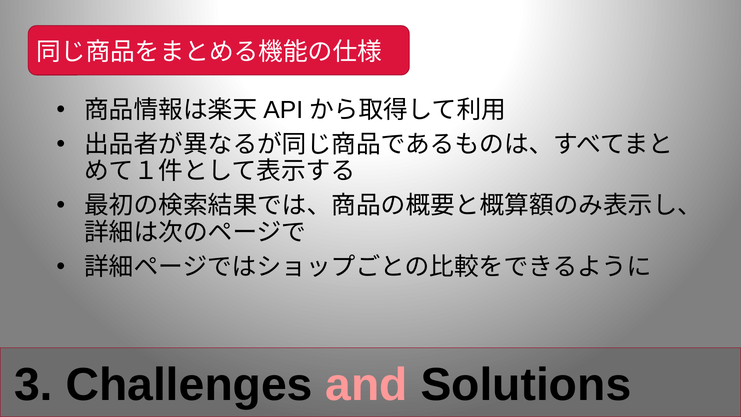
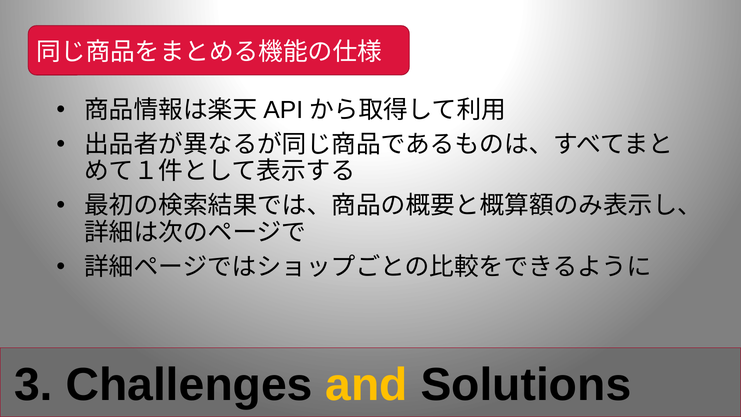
and colour: pink -> yellow (367, 385)
